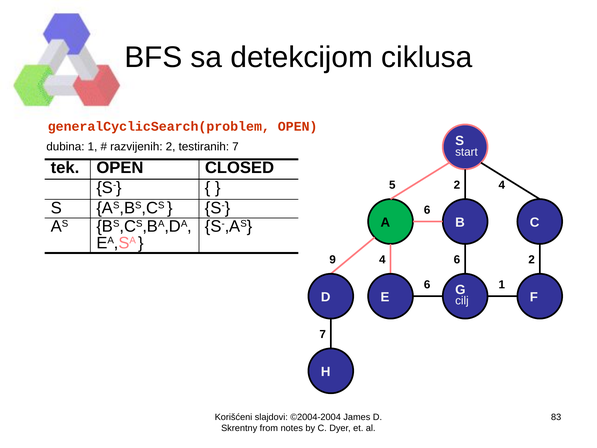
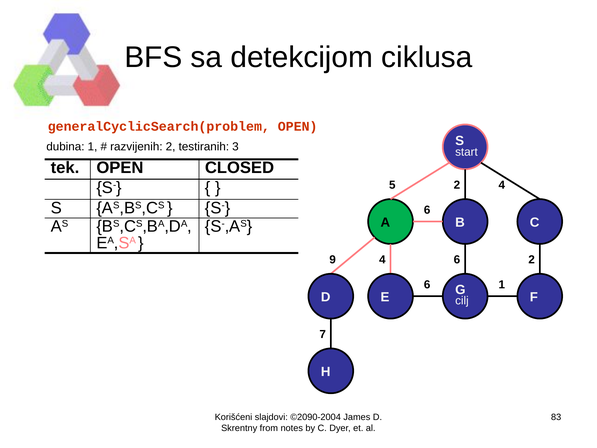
testiranih 7: 7 -> 3 (235, 147)
©2004-2004: ©2004-2004 -> ©2090-2004 (316, 417)
